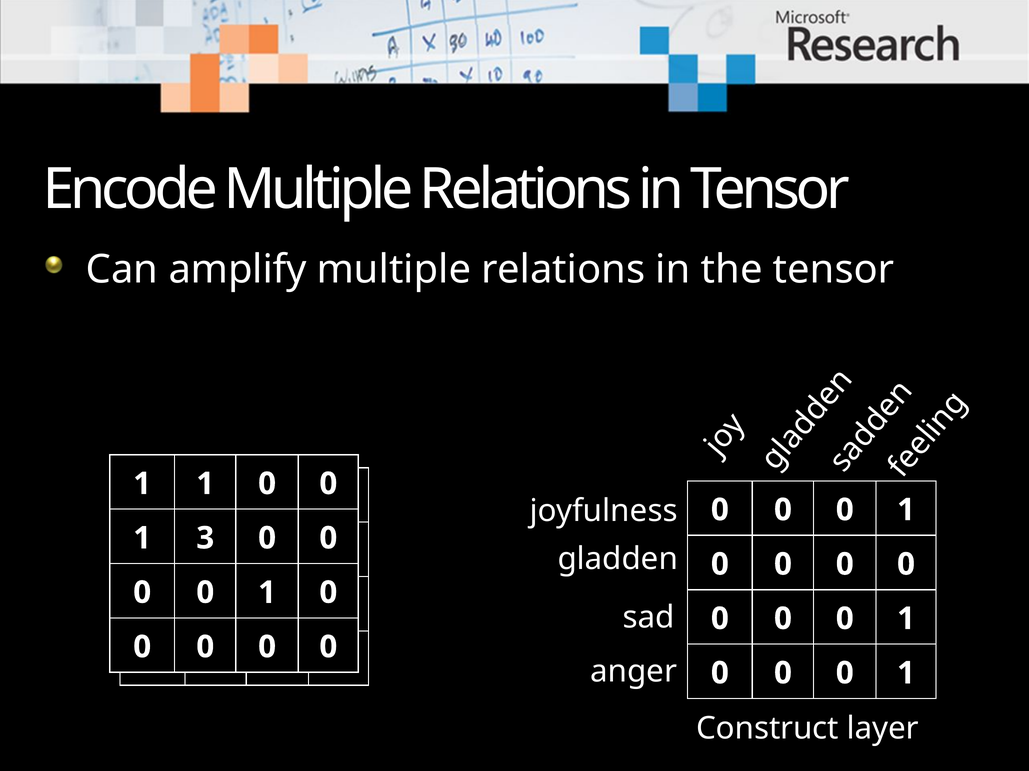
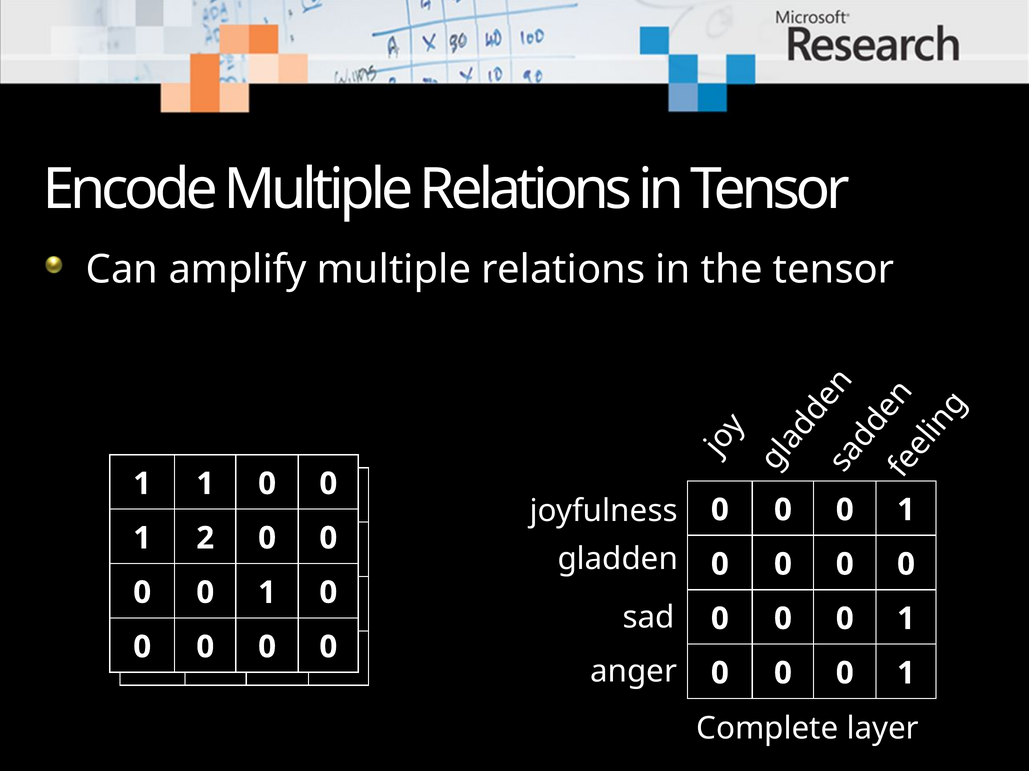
3: 3 -> 2 (205, 539)
Construct: Construct -> Complete (767, 729)
